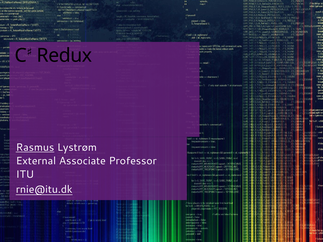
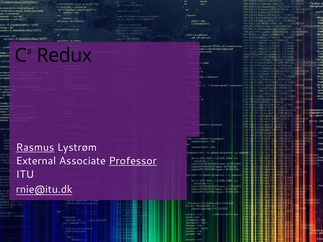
Professor underline: none -> present (133, 161)
